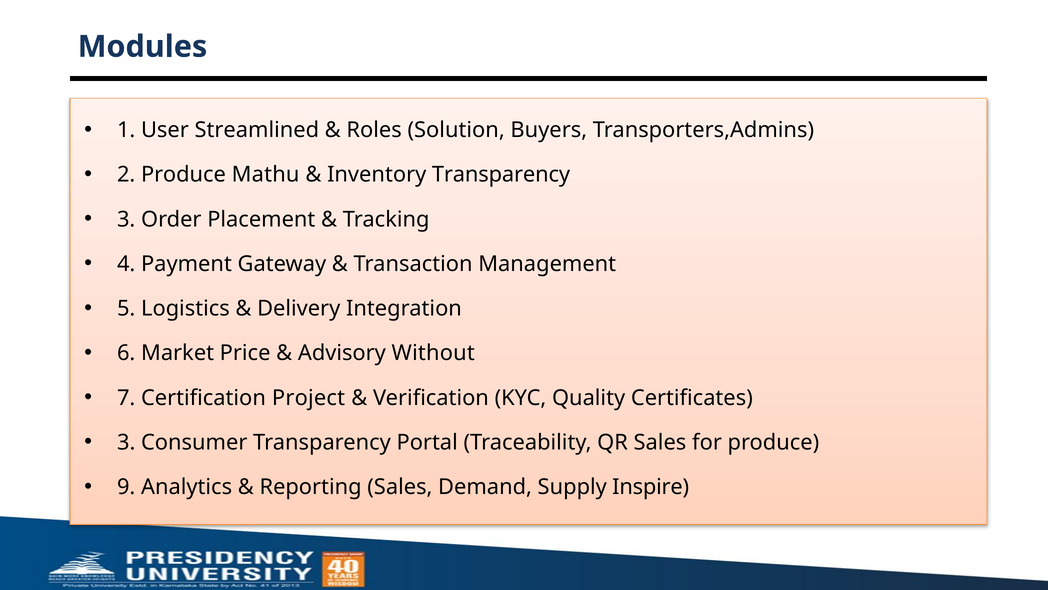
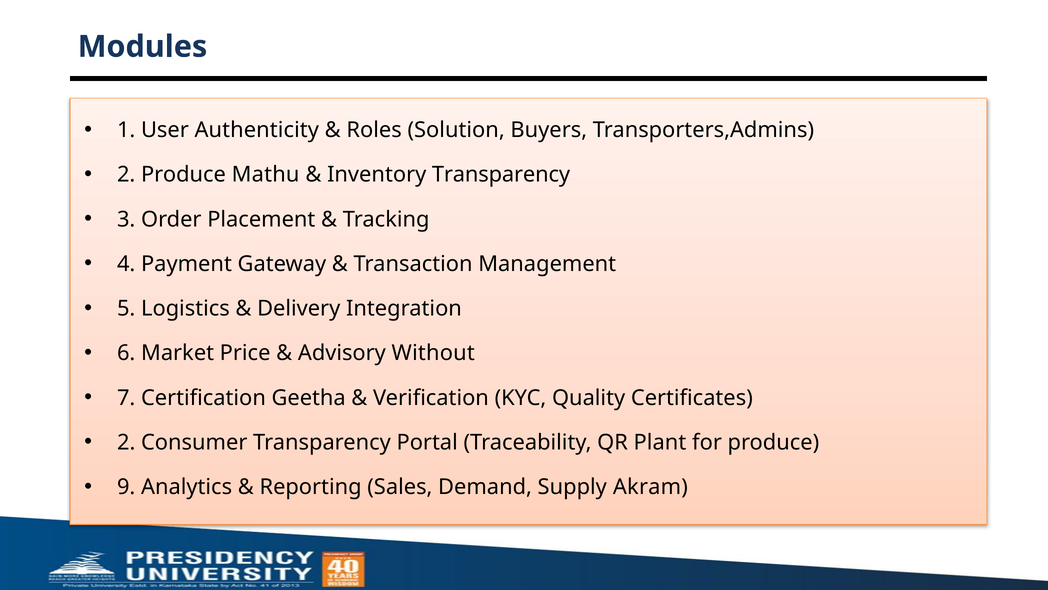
Streamlined: Streamlined -> Authenticity (257, 130)
Project: Project -> Geetha (309, 398)
3: 3 -> 2 (126, 442)
QR Sales: Sales -> Plant (660, 442)
Inspire: Inspire -> Akram (650, 487)
